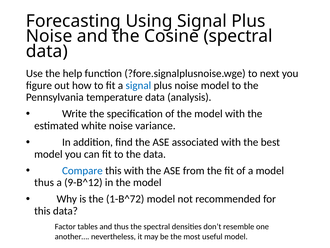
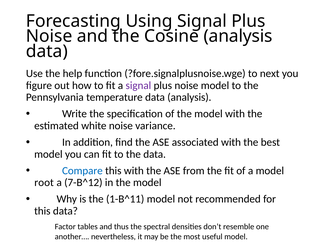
Cosine spectral: spectral -> analysis (238, 36)
signal colour: blue -> purple (138, 85)
thus: thus -> root (44, 182)
9-B^12: 9-B^12 -> 7-B^12 (83, 182)
1-B^72: 1-B^72 -> 1-B^11 (125, 199)
